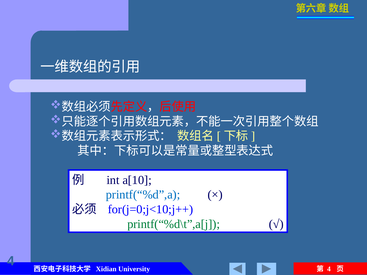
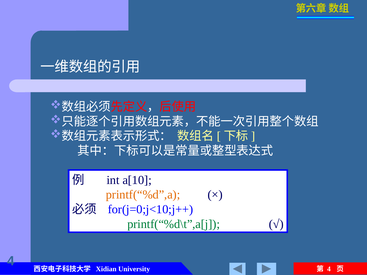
printf(“%d”,a colour: blue -> orange (143, 195)
